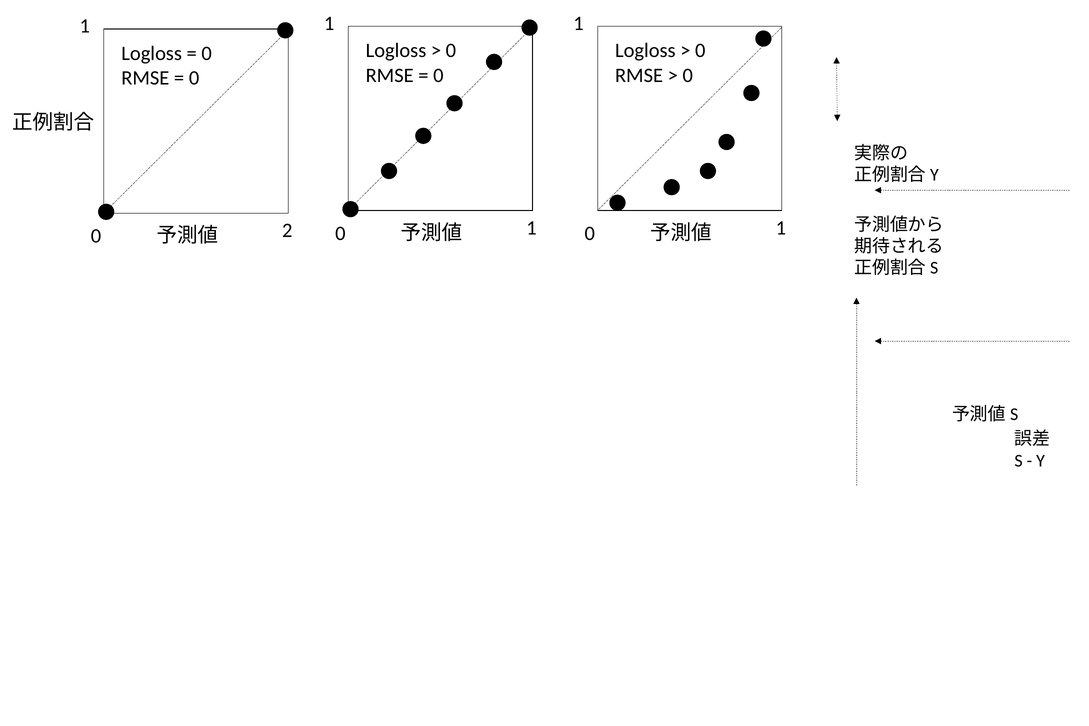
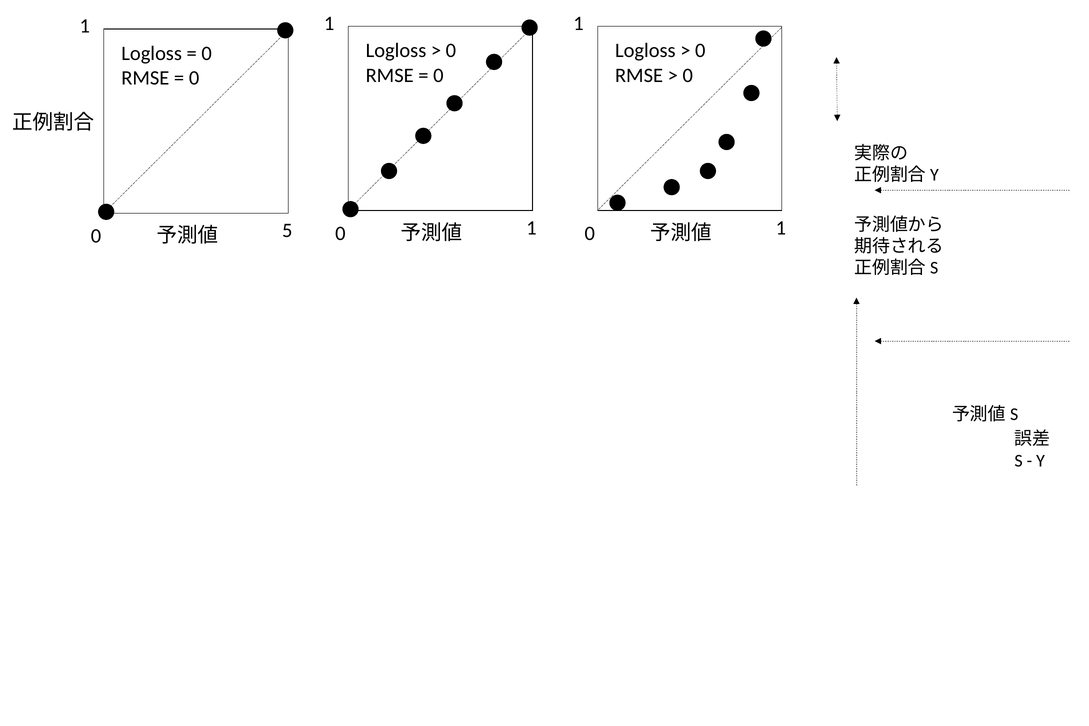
2: 2 -> 5 (287, 231)
